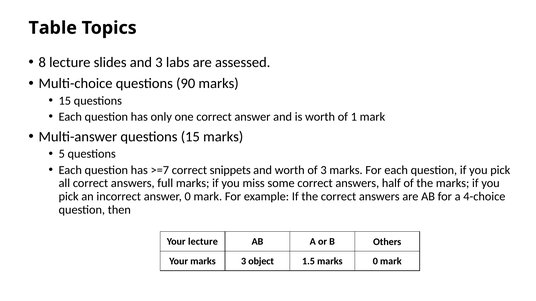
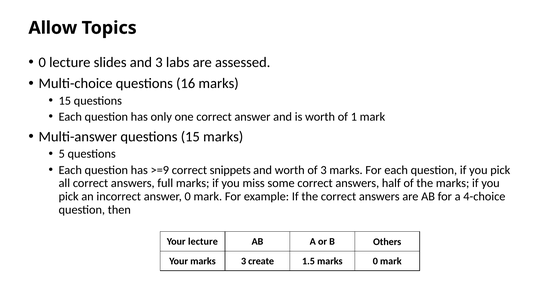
Table: Table -> Allow (53, 28)
8: 8 -> 0 (42, 62)
90: 90 -> 16 (186, 84)
>=7: >=7 -> >=9 (160, 170)
object: object -> create (261, 261)
